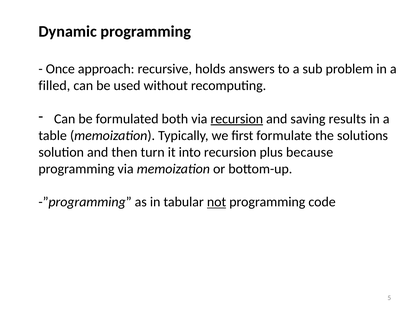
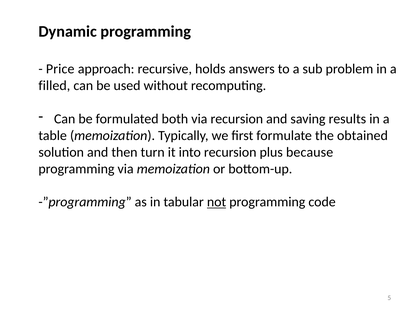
Once: Once -> Price (60, 69)
recursion underline: present -> none (237, 119)
solutions: solutions -> obtained (362, 135)
